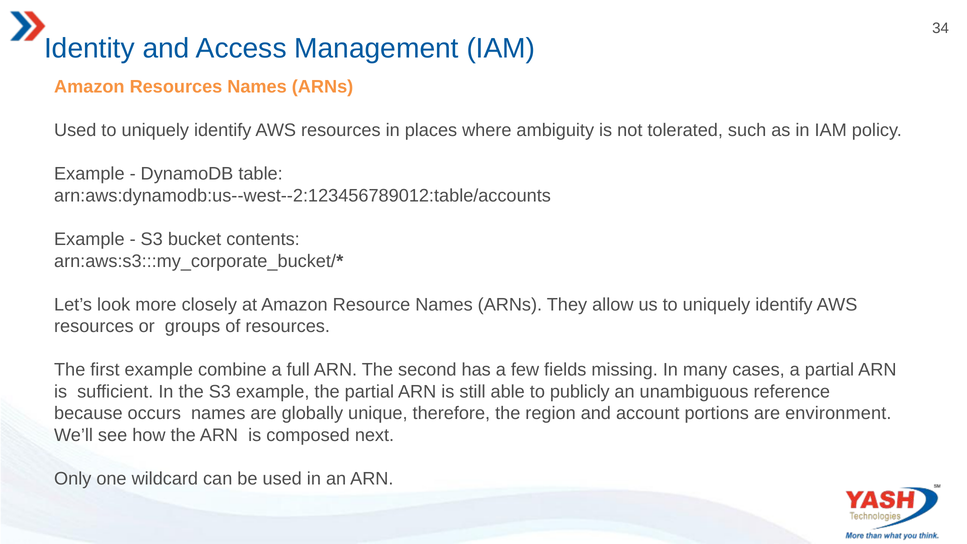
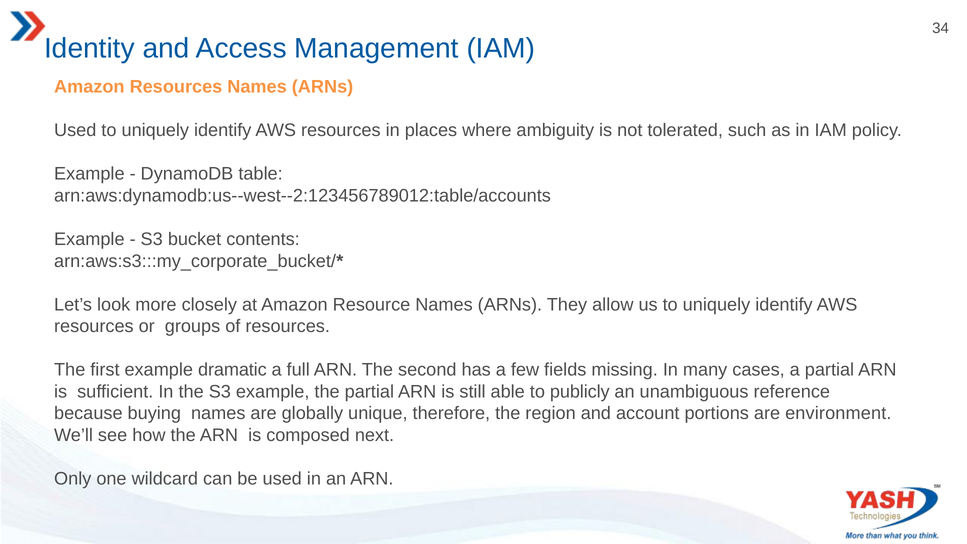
combine: combine -> dramatic (232, 370)
occurs: occurs -> buying (154, 413)
